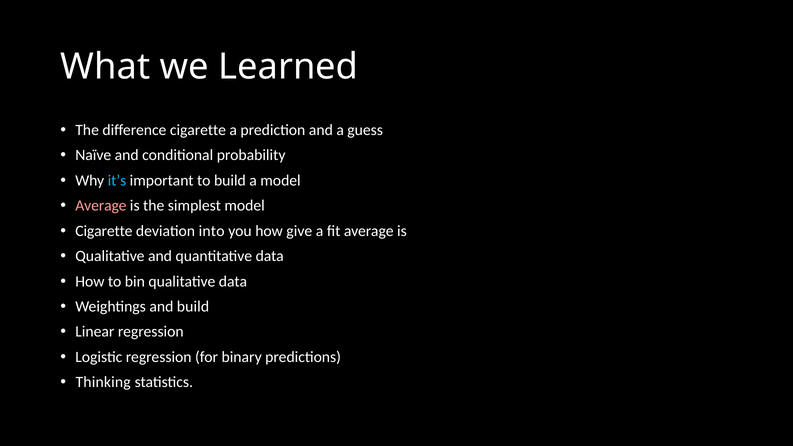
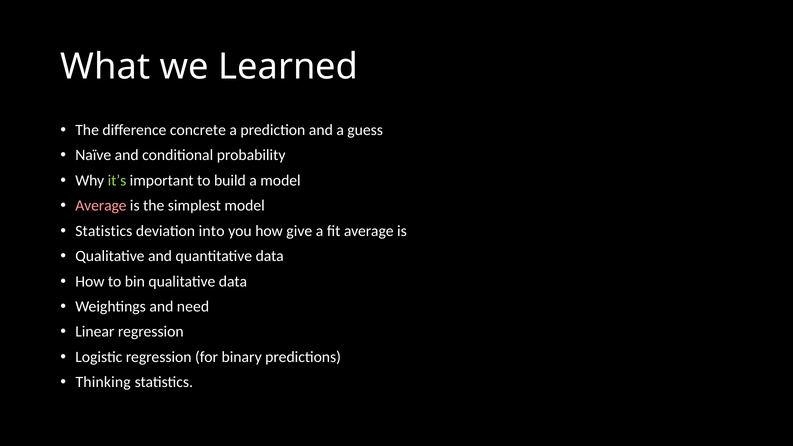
difference cigarette: cigarette -> concrete (198, 130)
it’s colour: light blue -> light green (117, 181)
Cigarette: Cigarette -> Statistics (104, 231)
and build: build -> need (193, 307)
